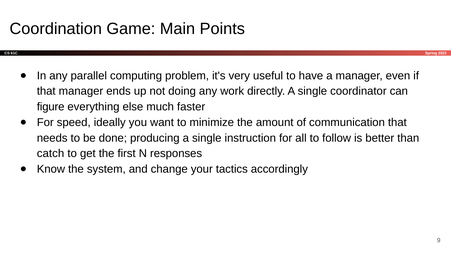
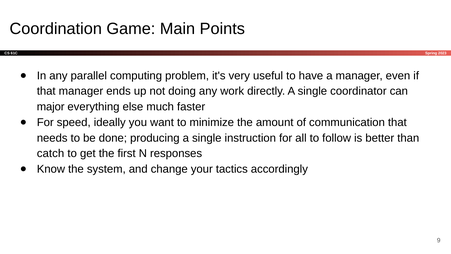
figure: figure -> major (51, 107)
